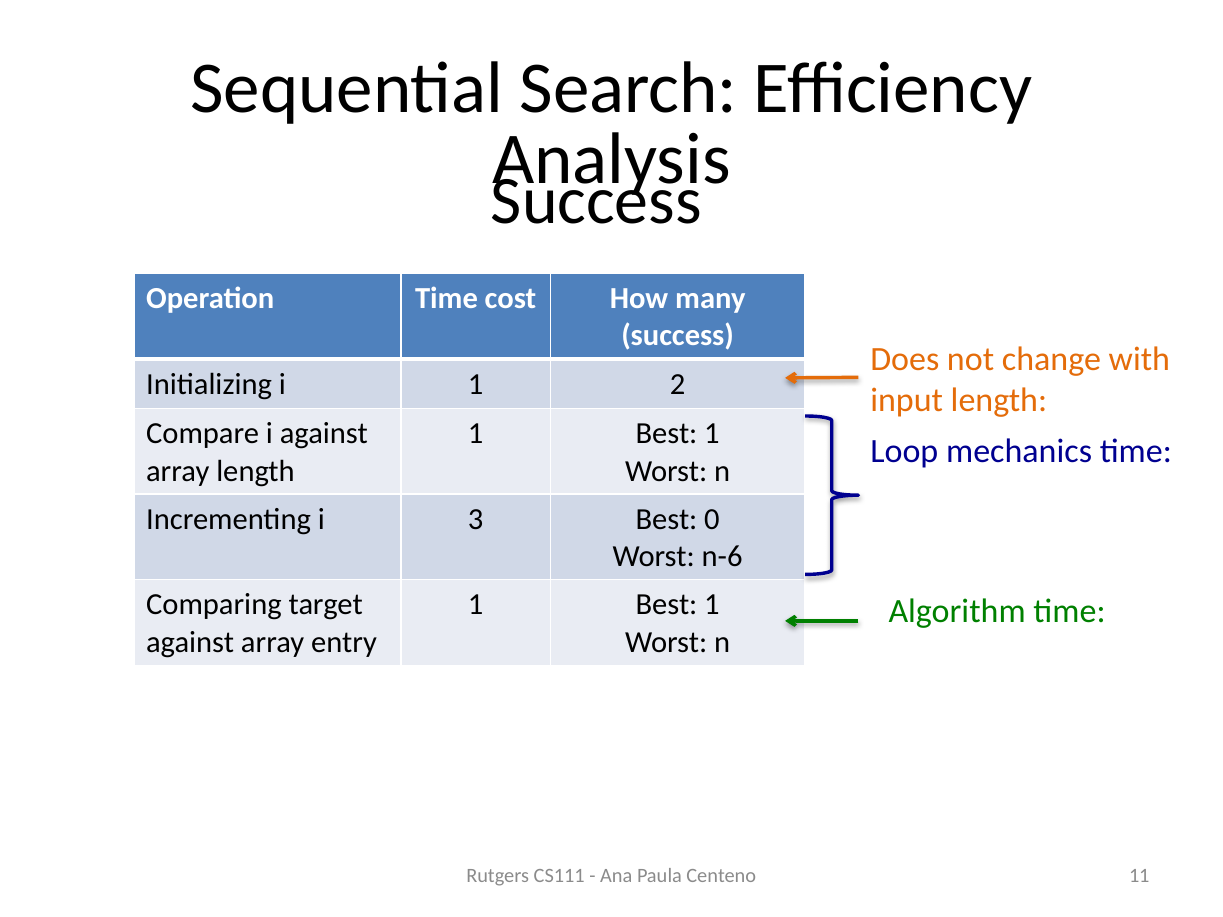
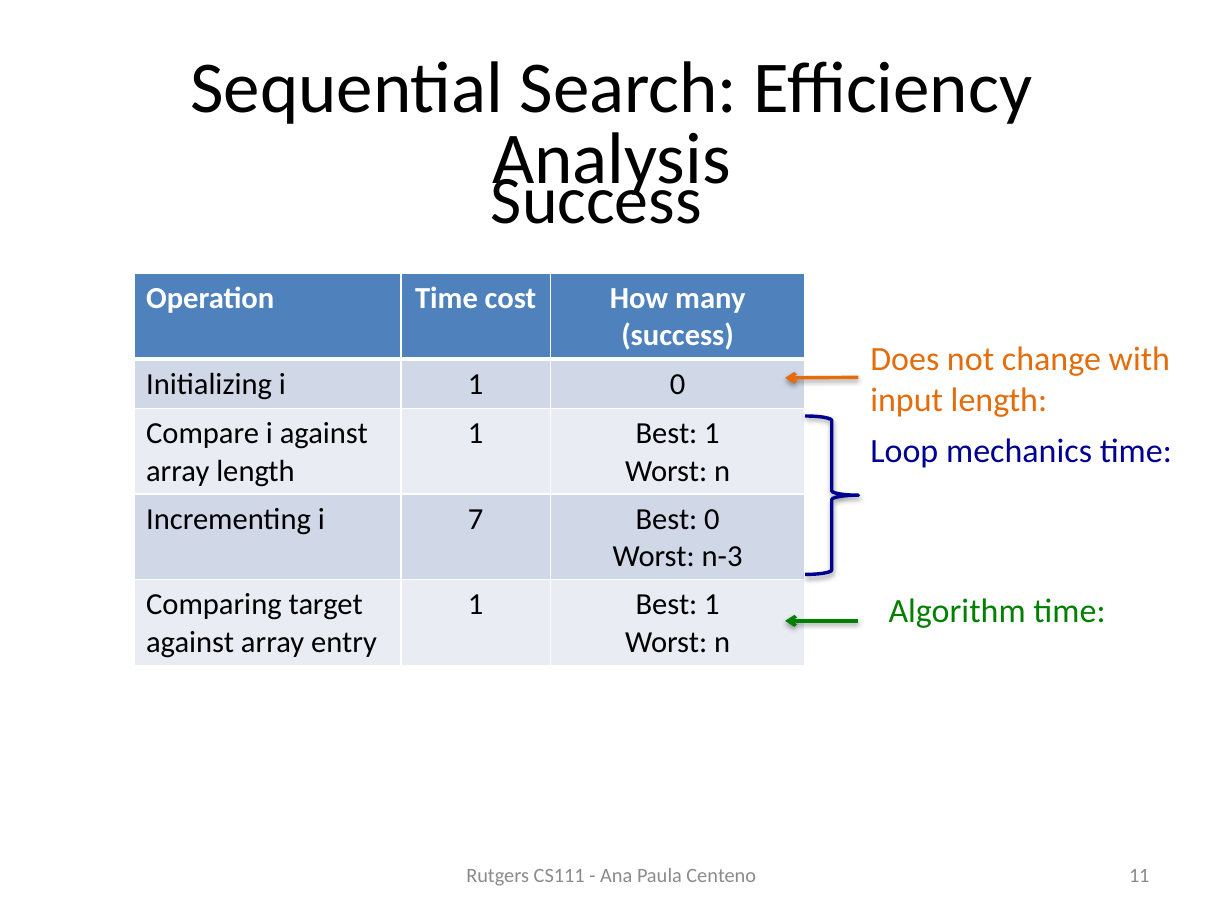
1 2: 2 -> 0 (678, 384)
3: 3 -> 7 (476, 519)
n-6: n-6 -> n-3 (722, 557)
